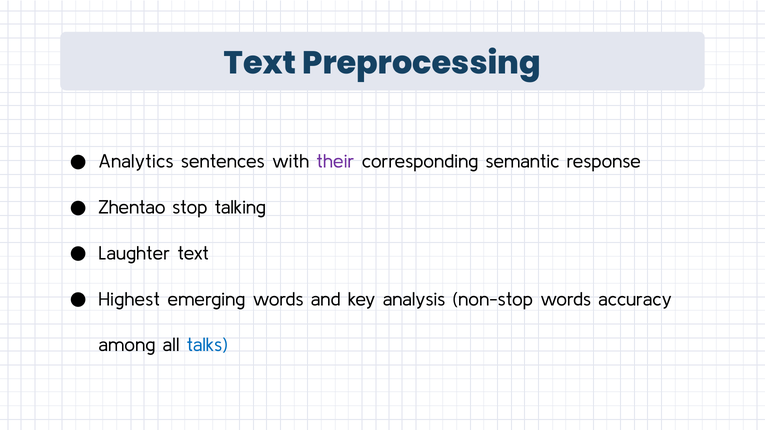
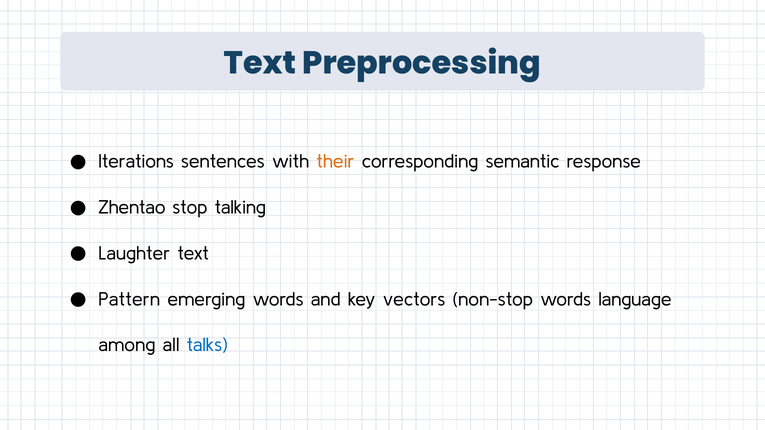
Analytics: Analytics -> Iterations (136, 162)
their colour: purple -> orange (335, 162)
Highest: Highest -> Pattern (129, 299)
analysis: analysis -> vectors (414, 299)
accuracy: accuracy -> language (635, 299)
